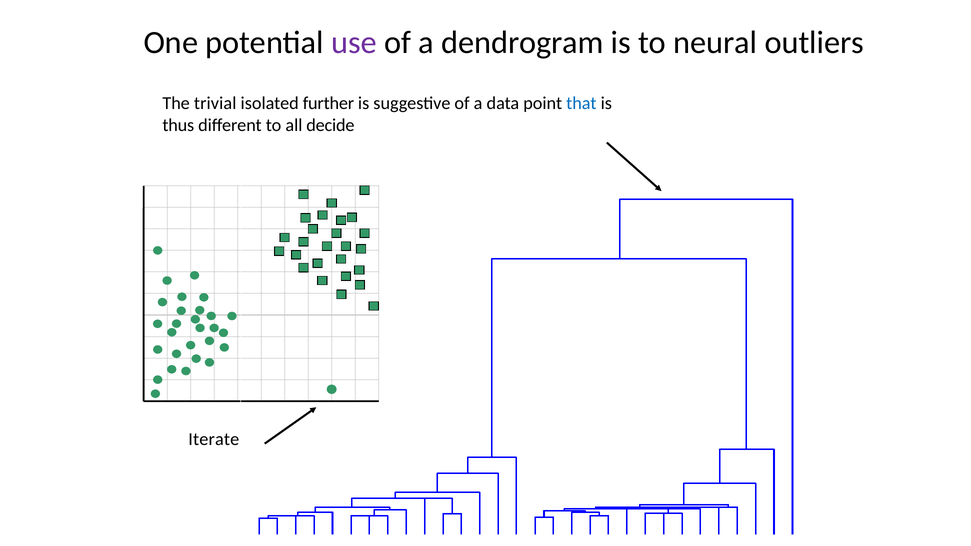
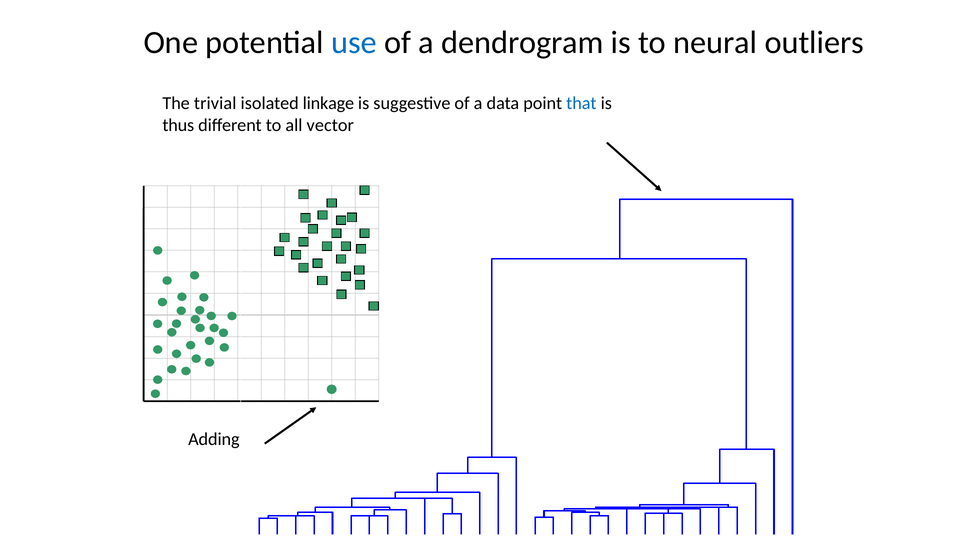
use colour: purple -> blue (354, 43)
further: further -> linkage (328, 103)
decide: decide -> vector (330, 125)
Iterate: Iterate -> Adding (214, 439)
